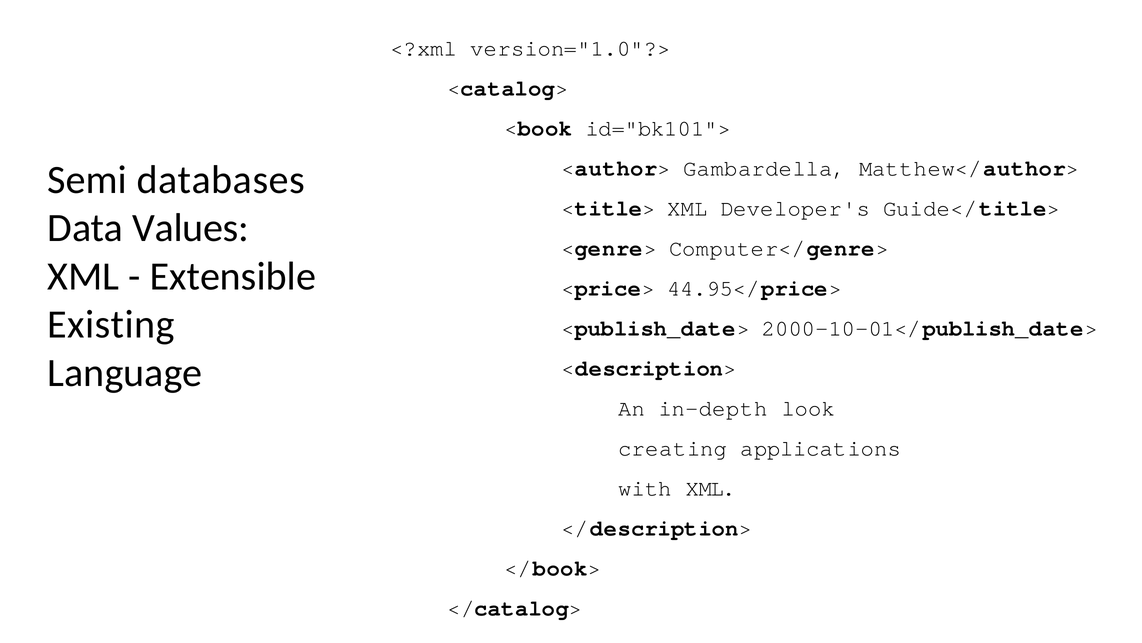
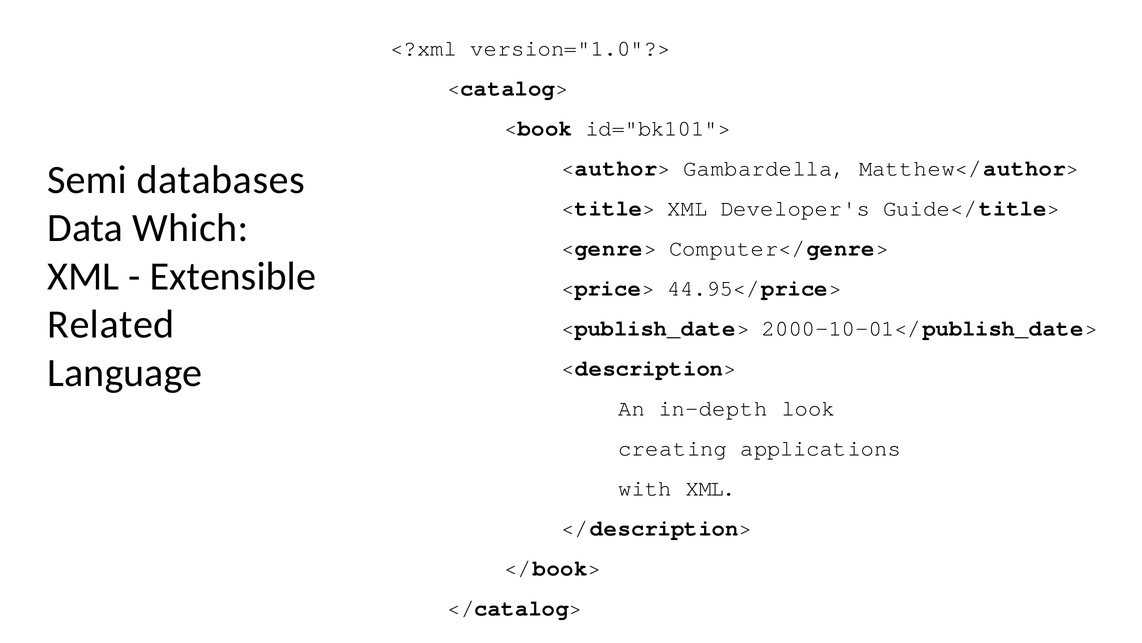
Values: Values -> Which (190, 228)
Existing: Existing -> Related (111, 324)
